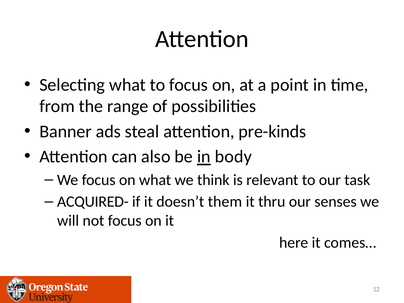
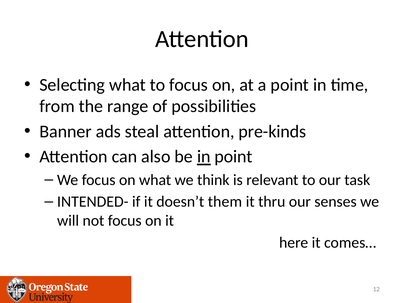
body: body -> point (233, 157)
ACQUIRED-: ACQUIRED- -> INTENDED- (93, 202)
